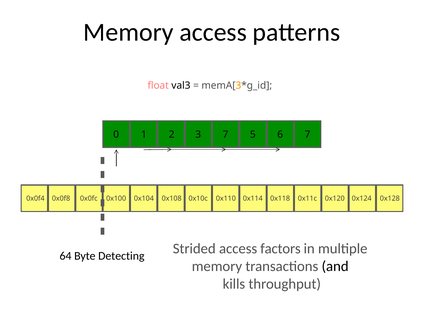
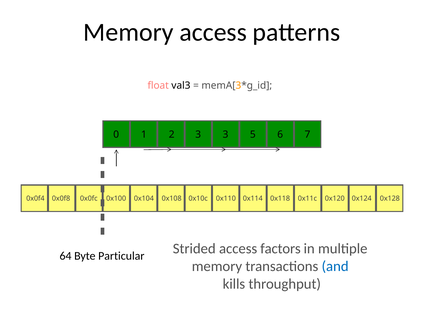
3 7: 7 -> 3 (225, 135)
Detecting: Detecting -> Particular (121, 256)
and colour: black -> blue (335, 266)
